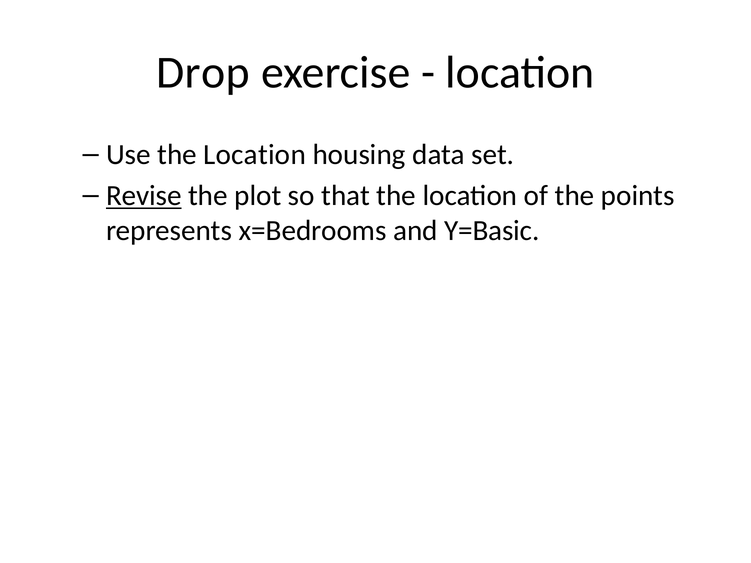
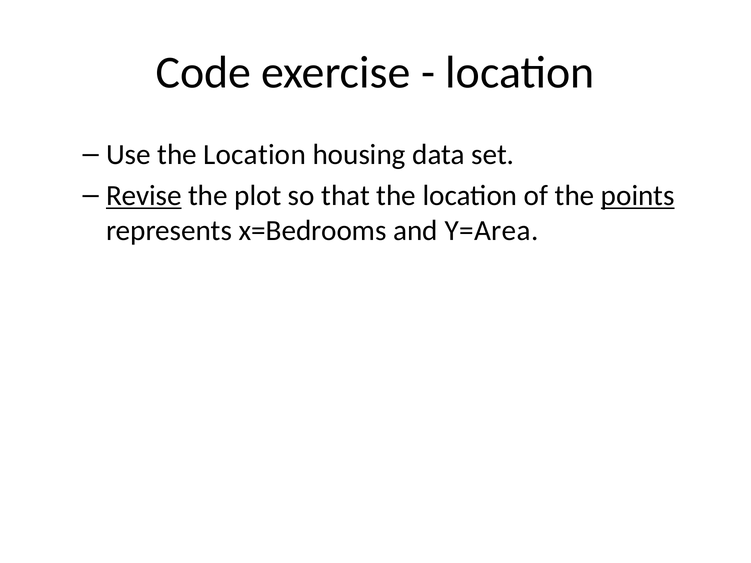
Drop: Drop -> Code (203, 73)
points underline: none -> present (638, 196)
Y=Basic: Y=Basic -> Y=Area (492, 231)
